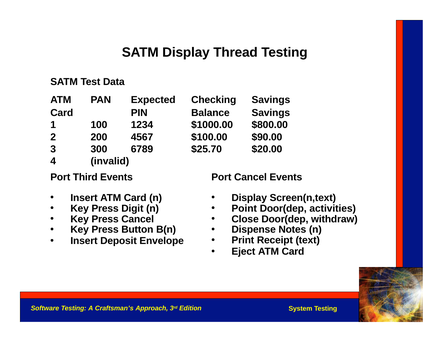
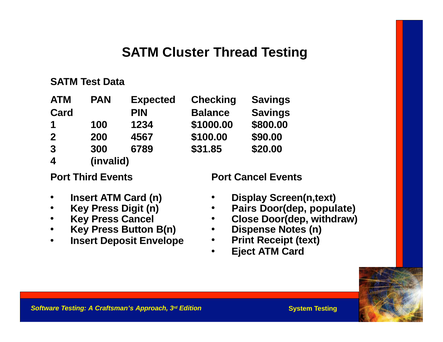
SATM Display: Display -> Cluster (186, 52)
$25.70: $25.70 -> $31.85 (207, 149)
Point: Point -> Pairs (244, 209)
activities: activities -> populate (333, 209)
